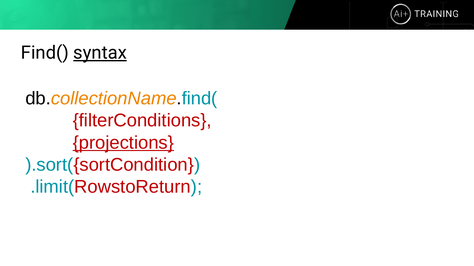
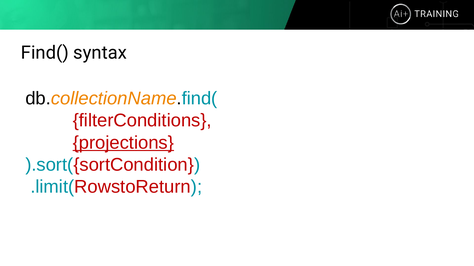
syntax underline: present -> none (100, 53)
